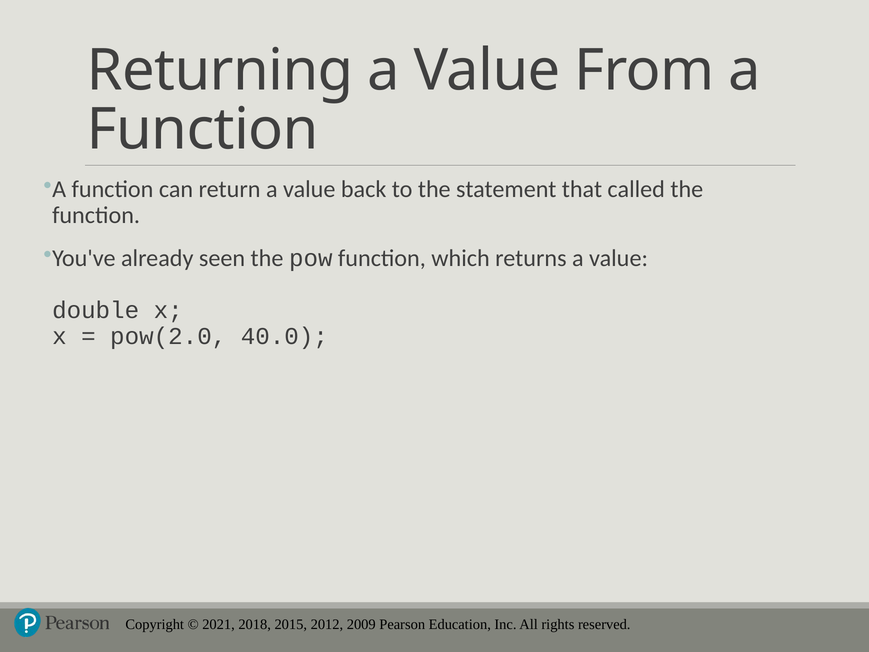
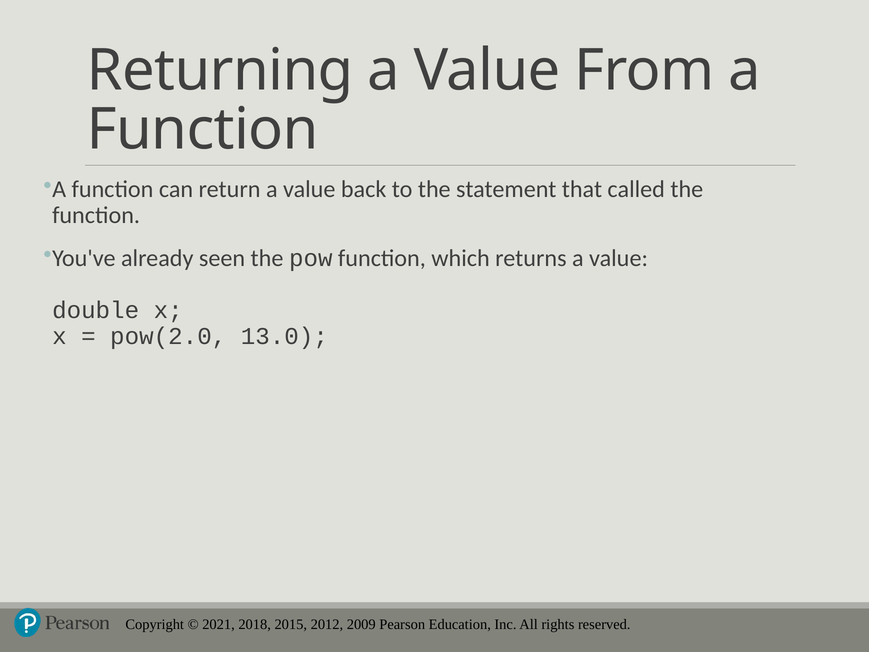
40.0: 40.0 -> 13.0 (284, 336)
